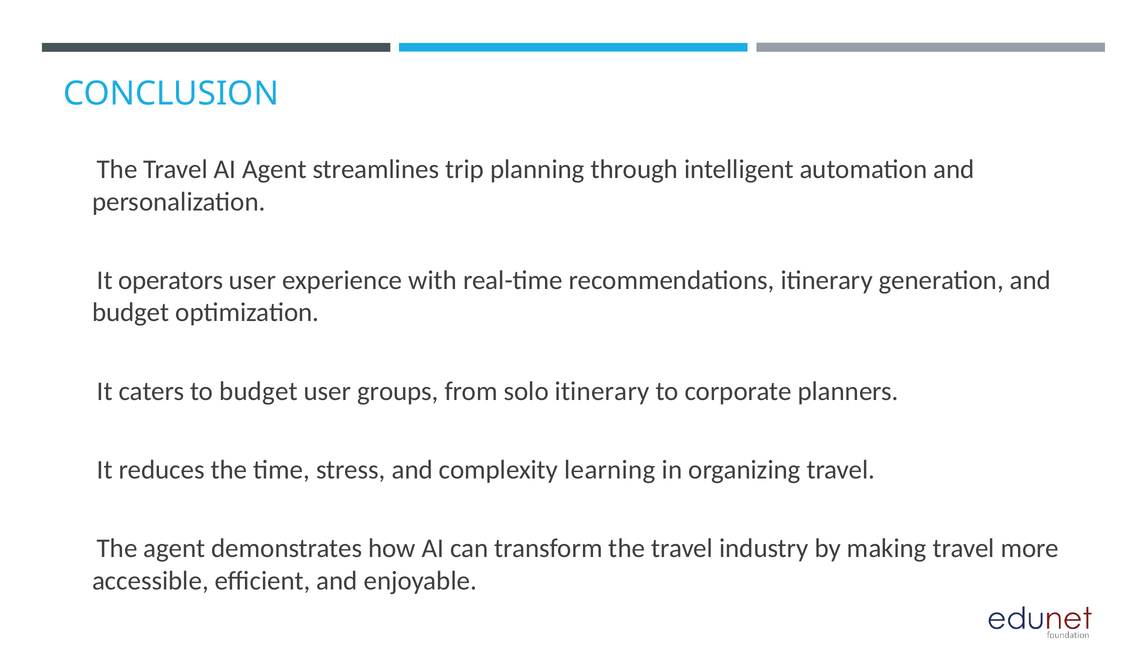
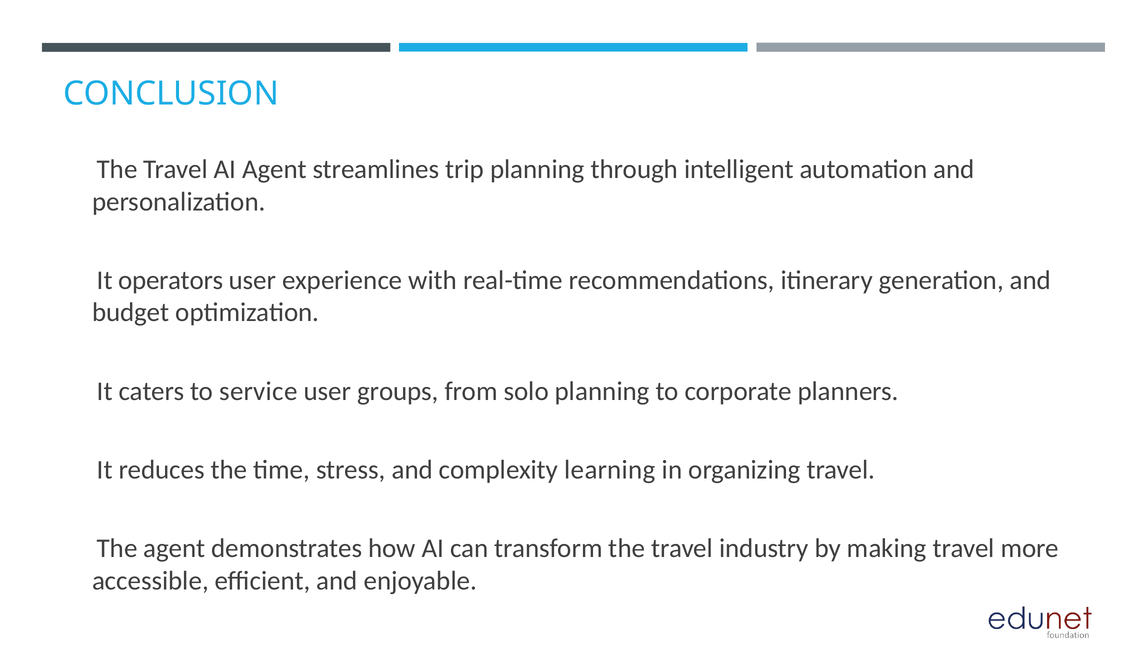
to budget: budget -> service (258, 391)
solo itinerary: itinerary -> planning (602, 391)
